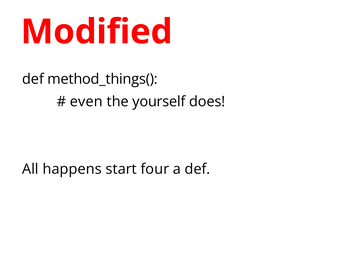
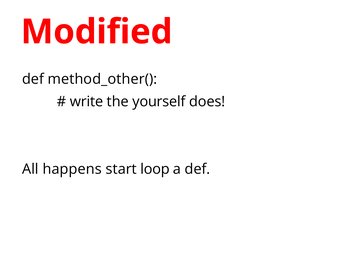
method_things(: method_things( -> method_other( (102, 79)
even: even -> write (86, 101)
four: four -> loop (155, 169)
